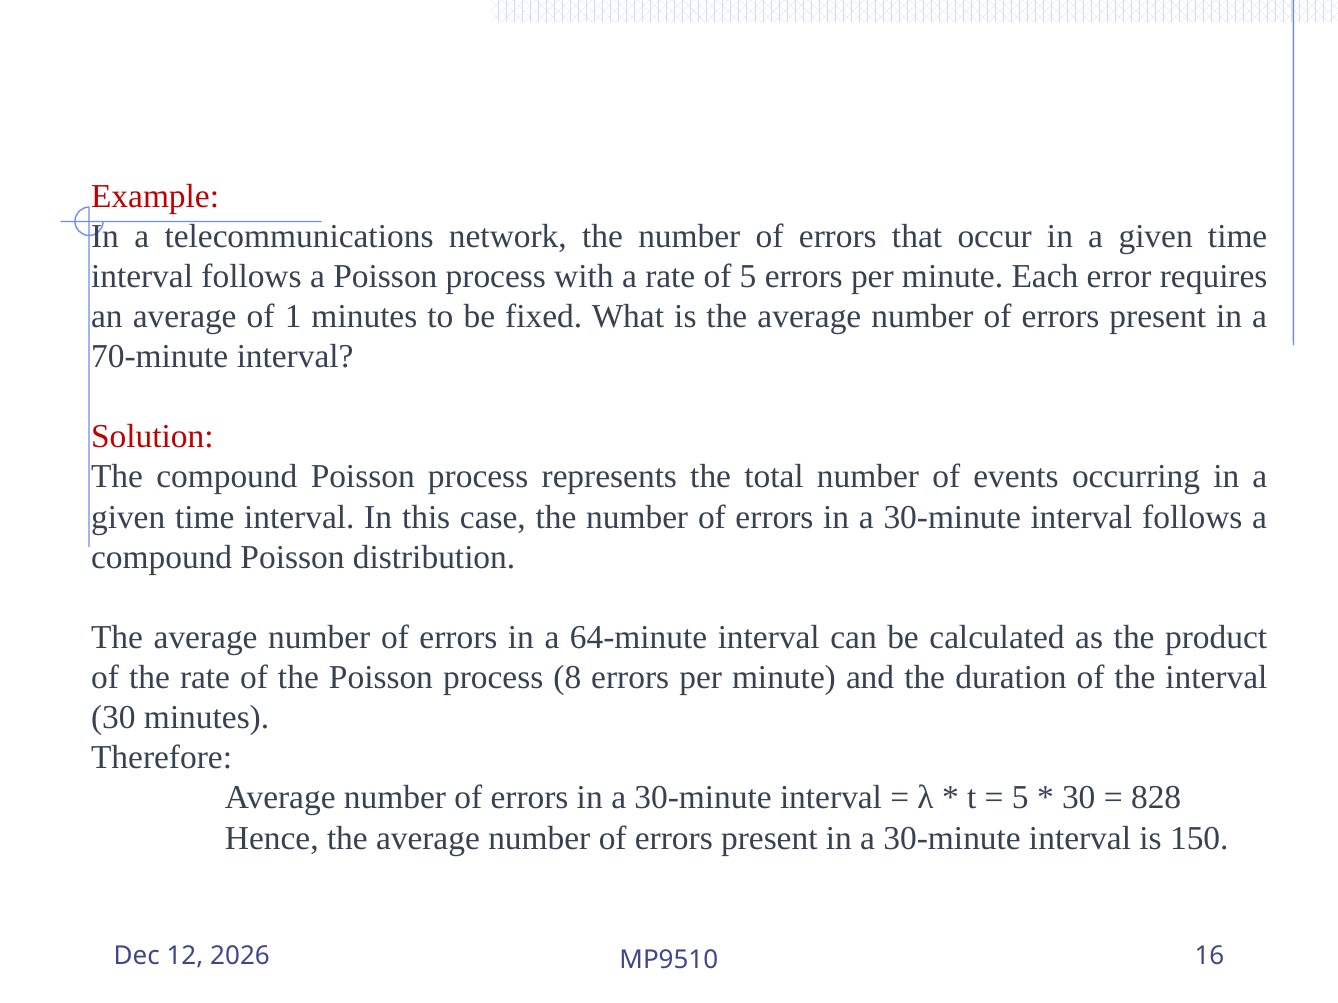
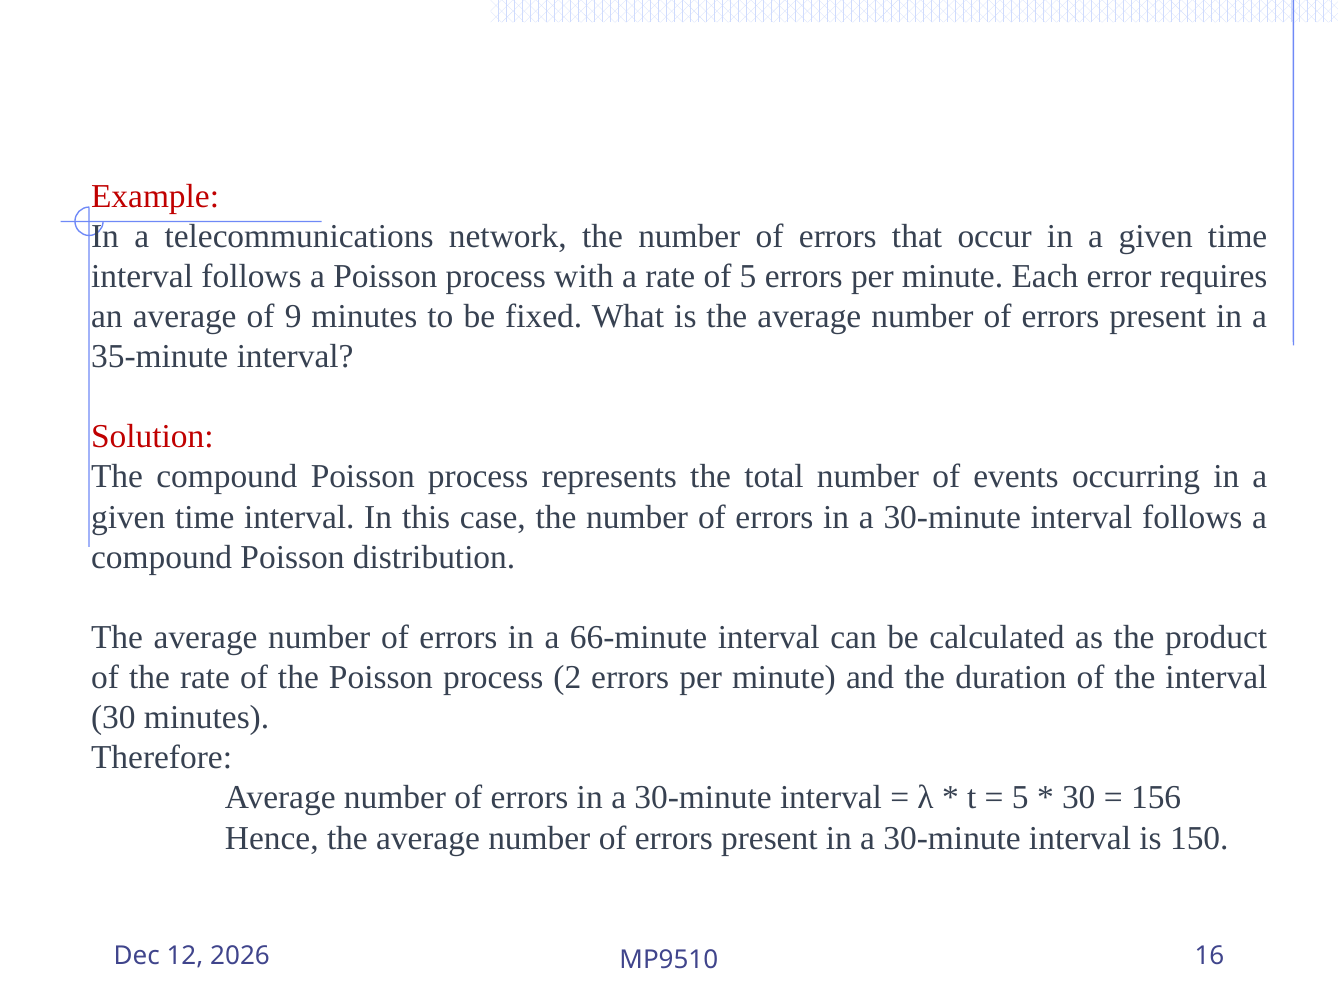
1: 1 -> 9 (293, 317)
70-minute: 70-minute -> 35-minute (160, 357)
64-minute: 64-minute -> 66-minute (639, 638)
8: 8 -> 2 (567, 678)
828: 828 -> 156 (1156, 798)
